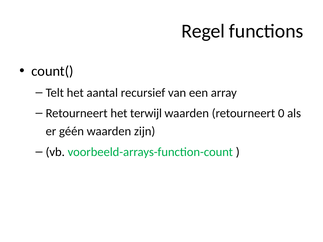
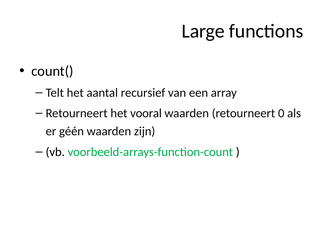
Regel: Regel -> Large (203, 31)
terwijl: terwijl -> vooral (146, 113)
